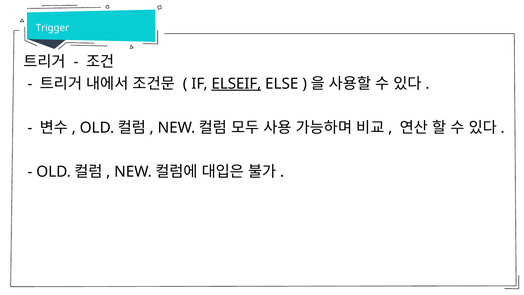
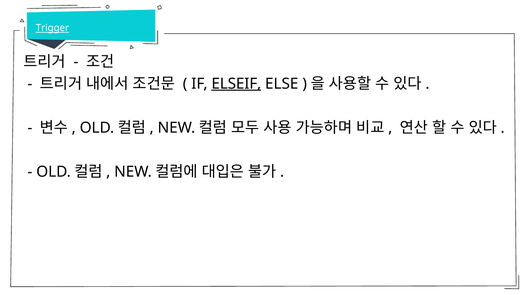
Trigger underline: none -> present (52, 28)
